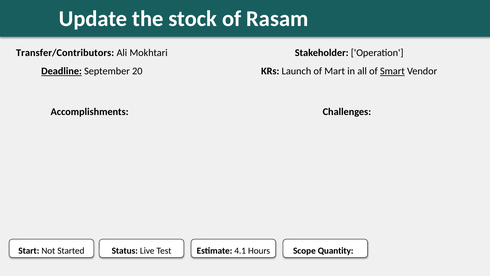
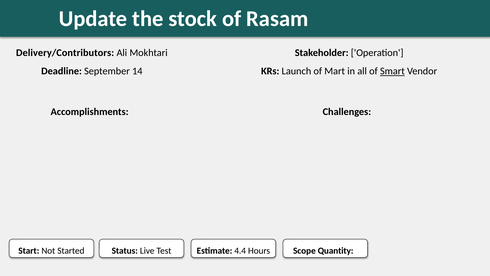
Transfer/Contributors: Transfer/Contributors -> Delivery/Contributors (65, 53)
Deadline underline: present -> none (62, 71)
20: 20 -> 14 (137, 71)
4.1: 4.1 -> 4.4 (240, 251)
